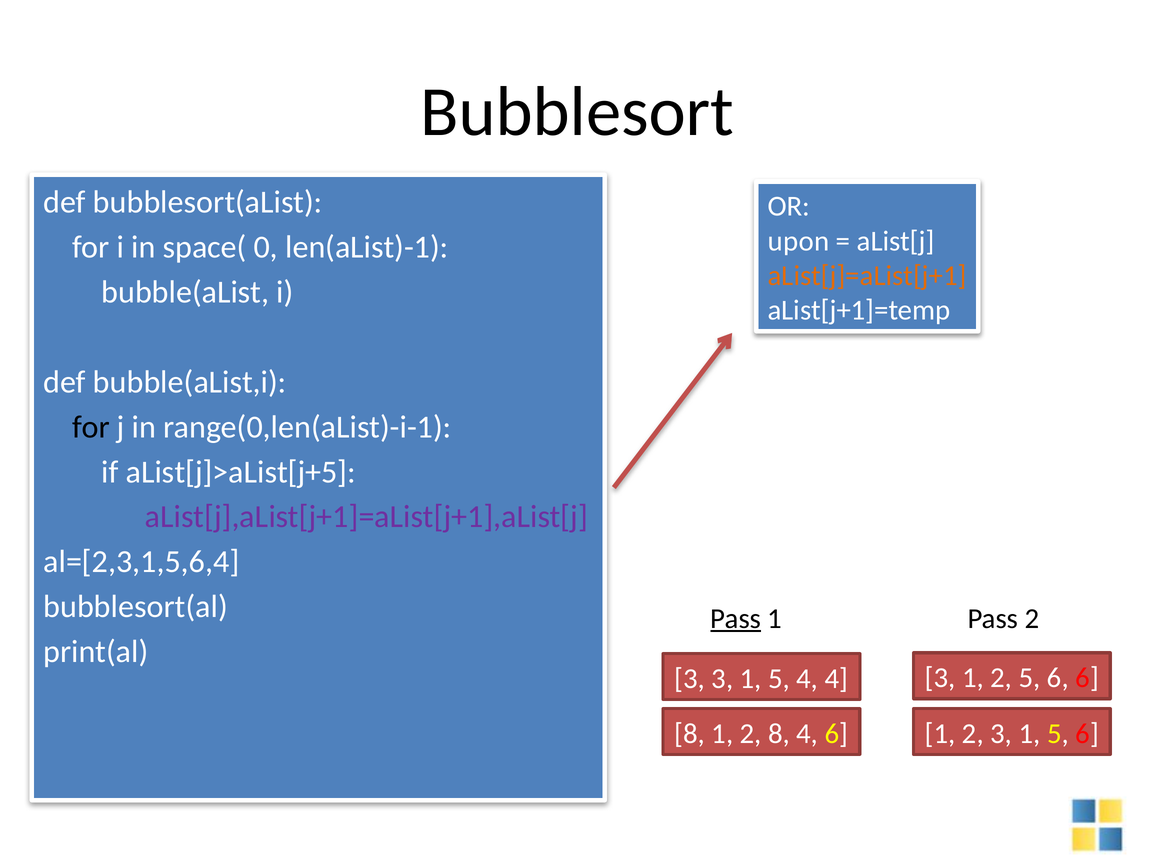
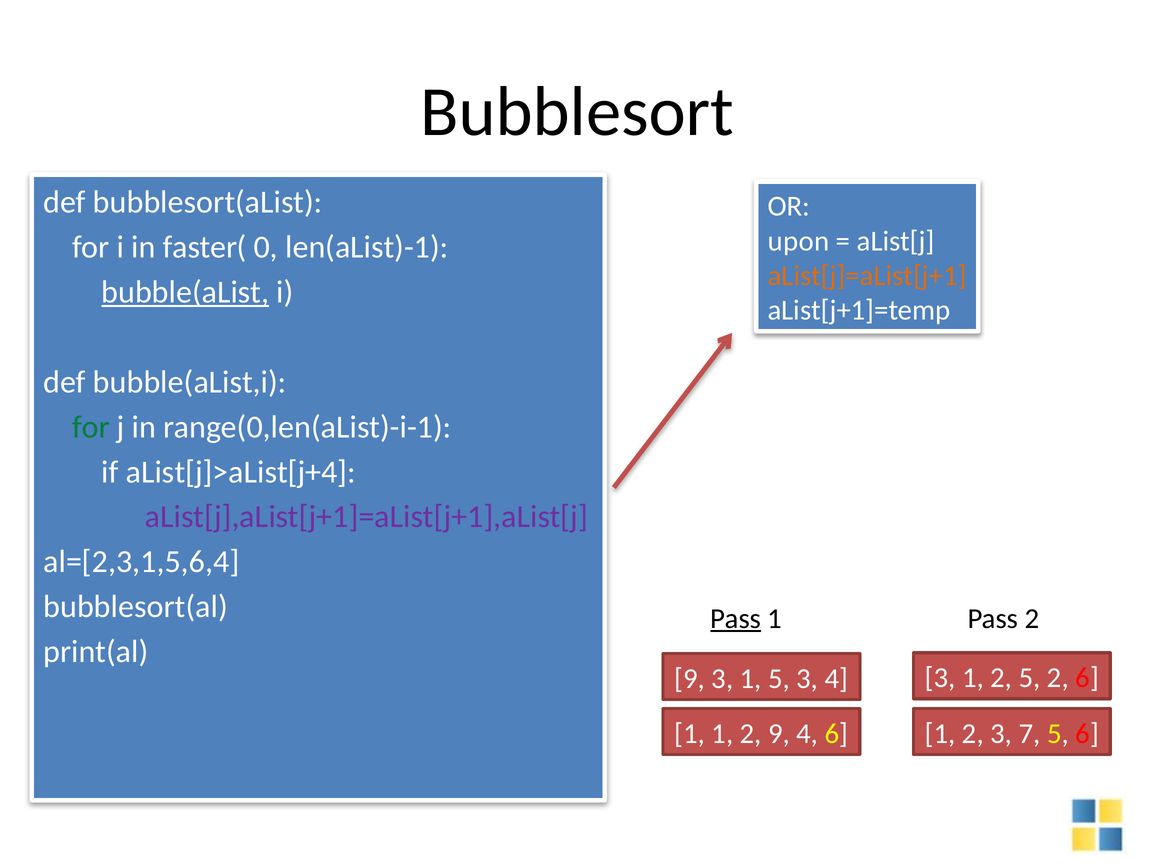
space(: space( -> faster( (205, 247)
bubble(aList underline: none -> present (185, 292)
for colour: black -> green (91, 427)
aList[j]>aList[j+5: aList[j]>aList[j+5 -> aList[j]>aList[j+4 (241, 472)
2 5 6: 6 -> 2 (1058, 678)
3: 3 -> 9 (690, 679)
5 4: 4 -> 3 (807, 679)
8: 8 -> 1 (690, 734)
2 8: 8 -> 9 (779, 734)
2 3 1: 1 -> 7 (1030, 734)
